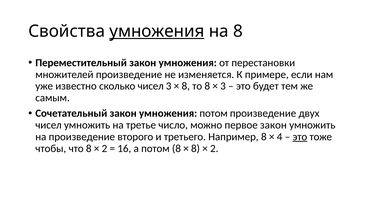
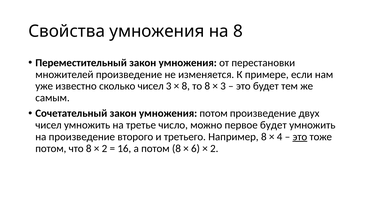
умножения underline: present -> none (157, 31)
первое закон: закон -> будет (273, 125)
чтобы: чтобы -> потом (51, 149)
8: 8 -> 6 (196, 149)
